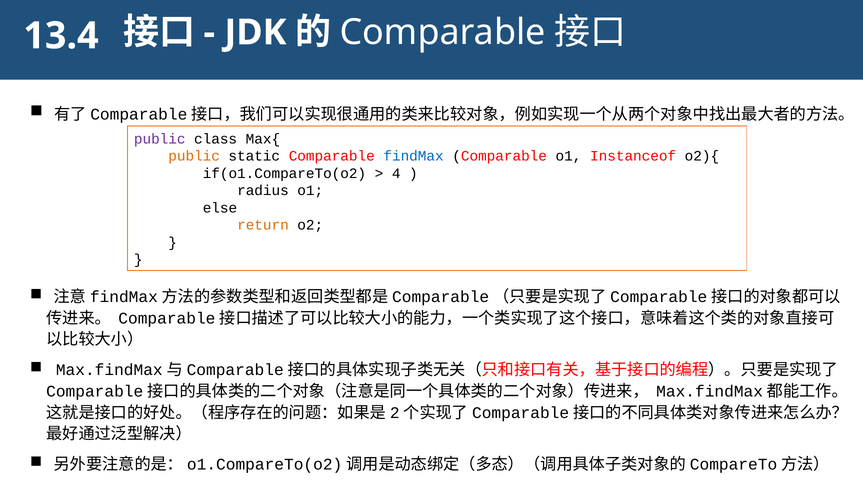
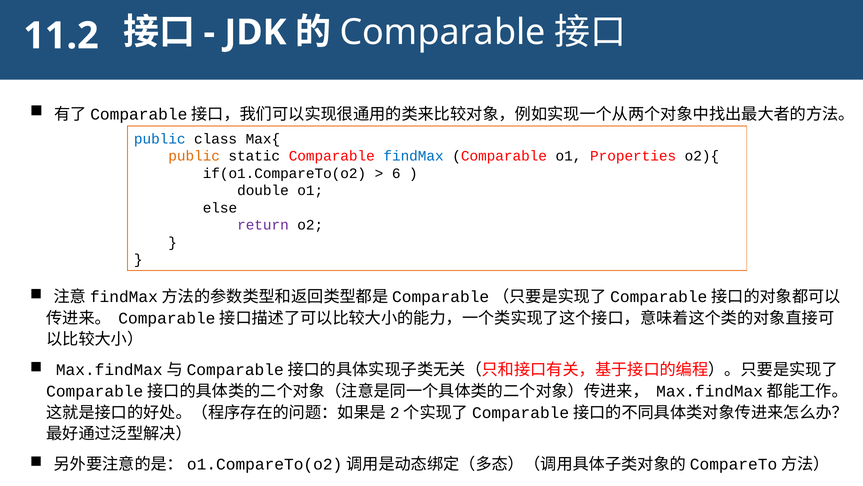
13.4: 13.4 -> 11.2 (61, 36)
public colour: purple -> blue (160, 139)
Instanceof: Instanceof -> Properties (633, 156)
4: 4 -> 6 (396, 173)
radius: radius -> double (263, 190)
return colour: orange -> purple (263, 225)
